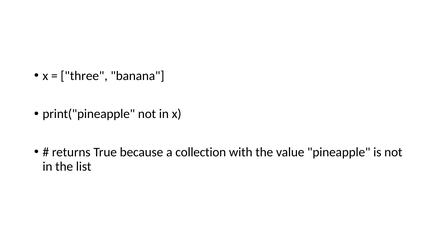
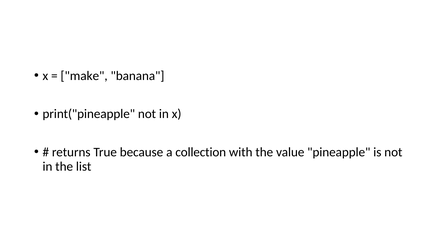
three: three -> make (84, 76)
